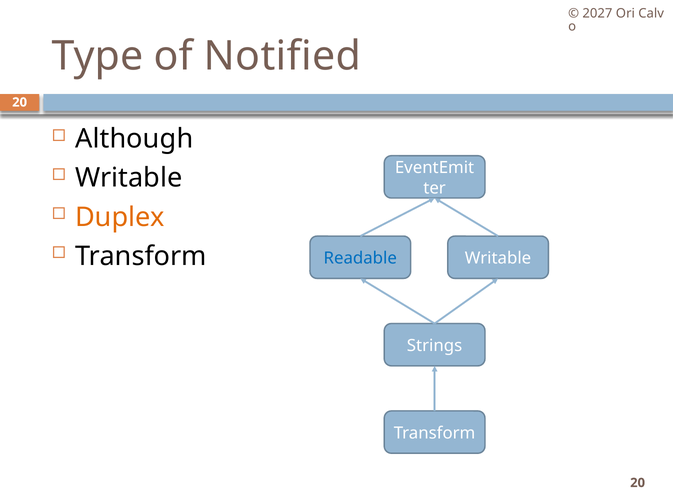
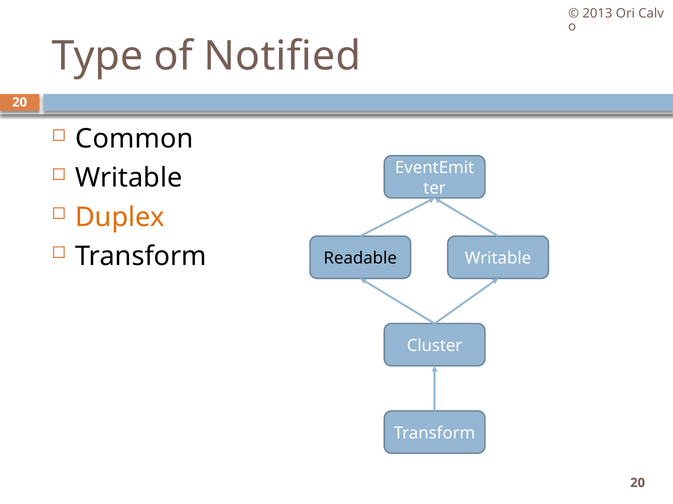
2027: 2027 -> 2013 (597, 13)
Although: Although -> Common (134, 139)
Readable colour: blue -> black (360, 259)
Strings: Strings -> Cluster (435, 346)
